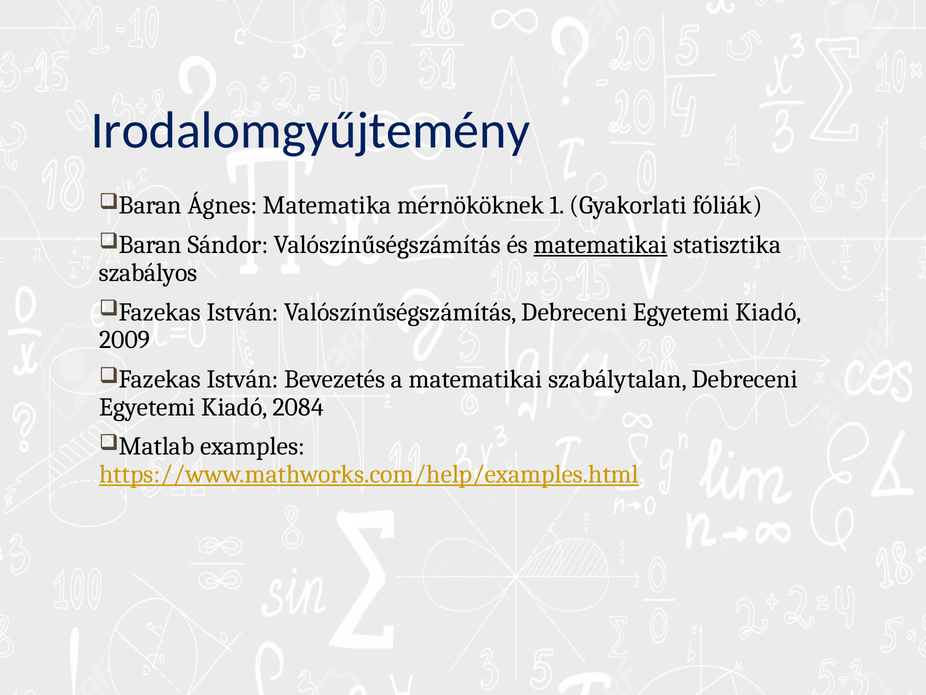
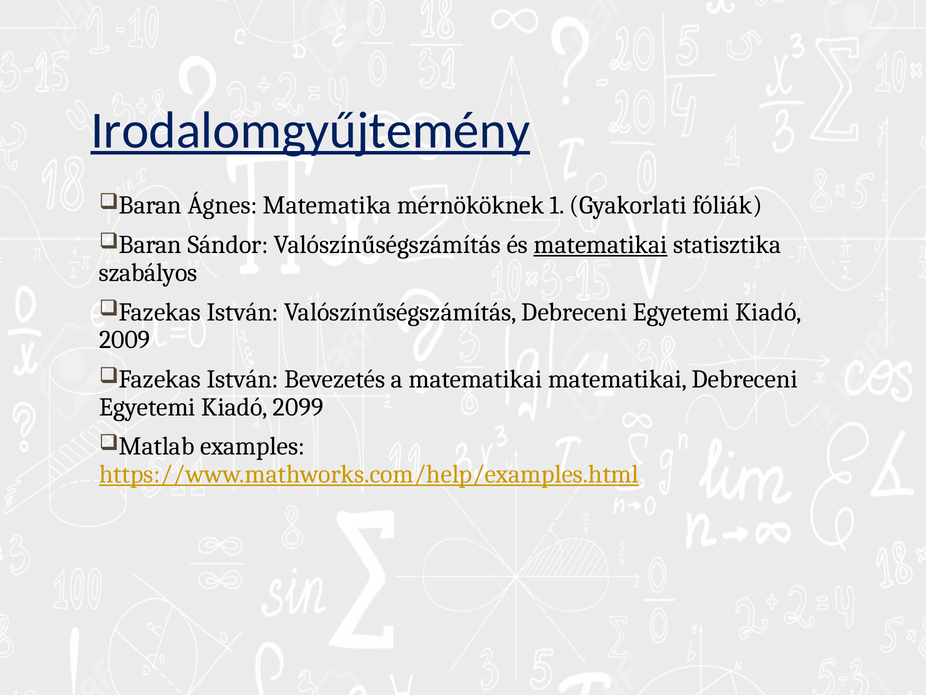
Irodalomgyűjtemény underline: none -> present (310, 130)
matematikai szabálytalan: szabálytalan -> matematikai (618, 379)
2084: 2084 -> 2099 (298, 407)
